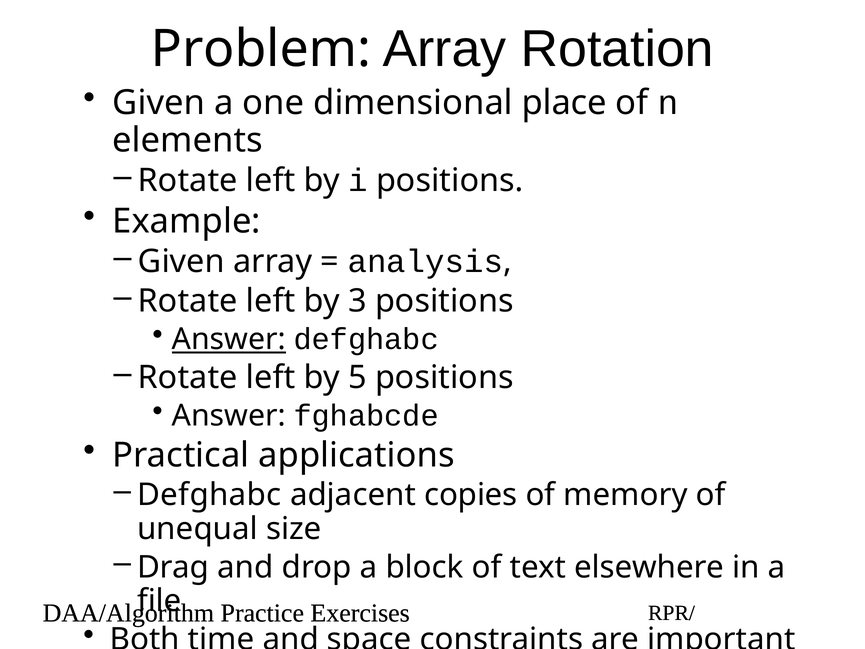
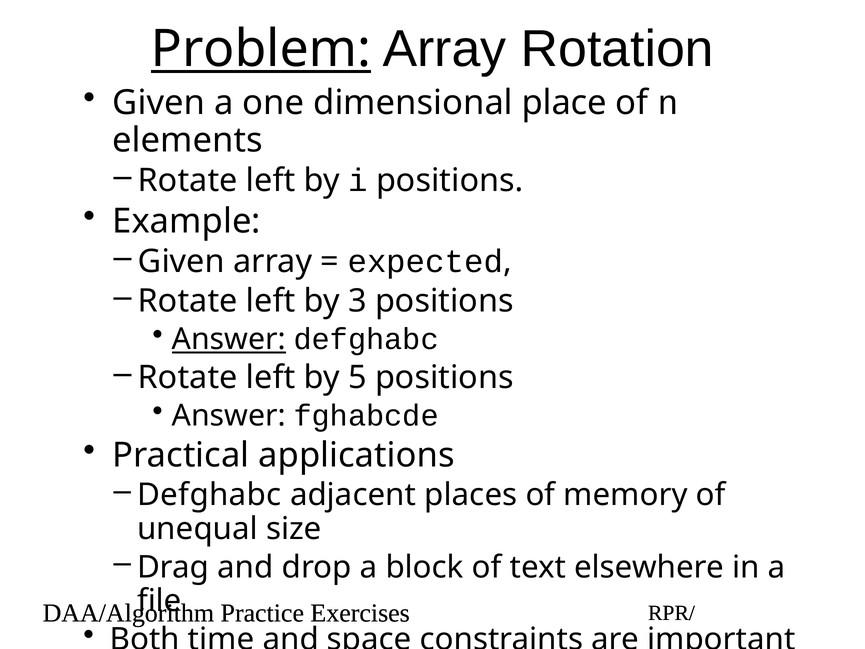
Problem underline: none -> present (261, 49)
analysis: analysis -> expected (425, 262)
copies: copies -> places (471, 495)
